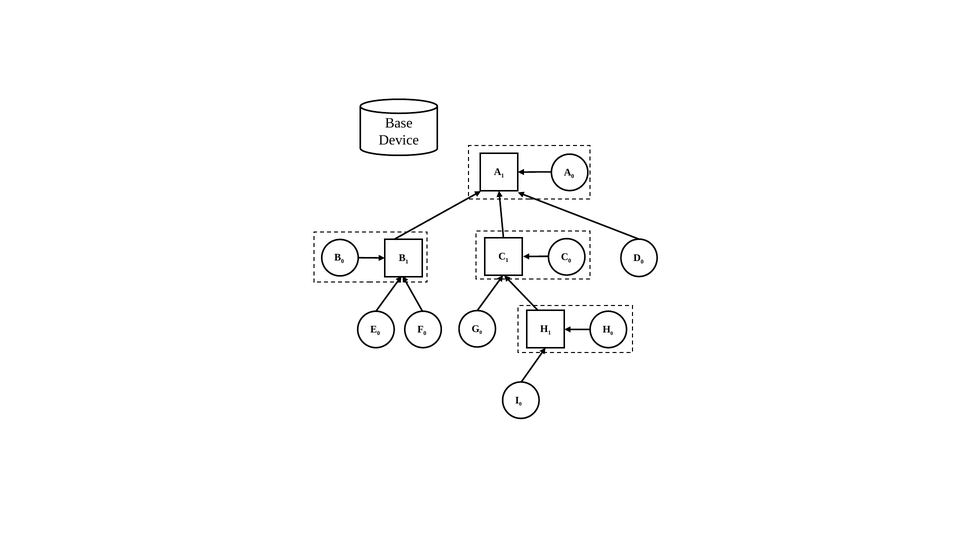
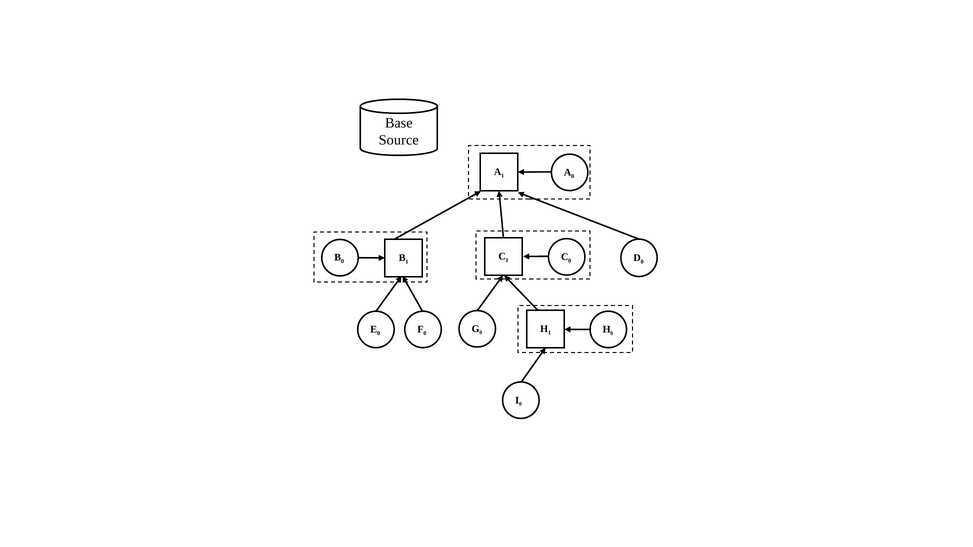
Device: Device -> Source (399, 140)
